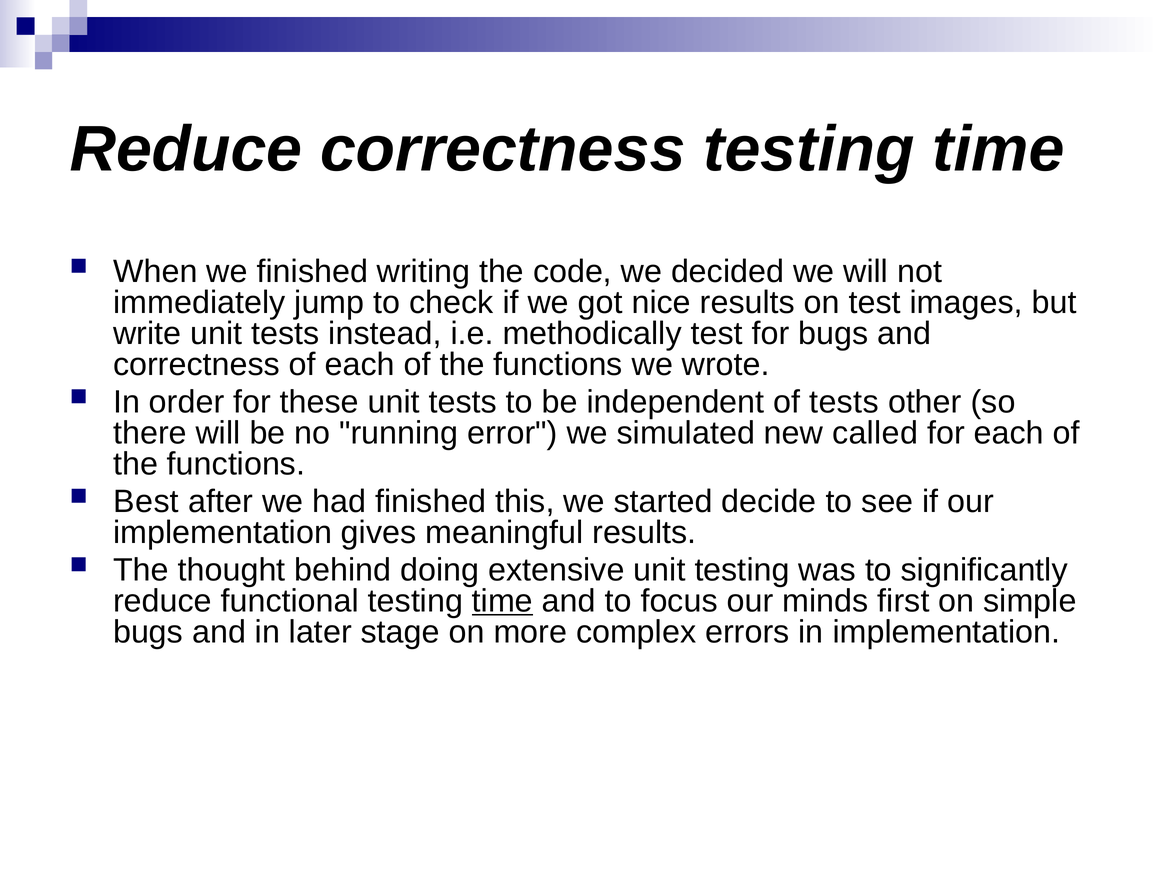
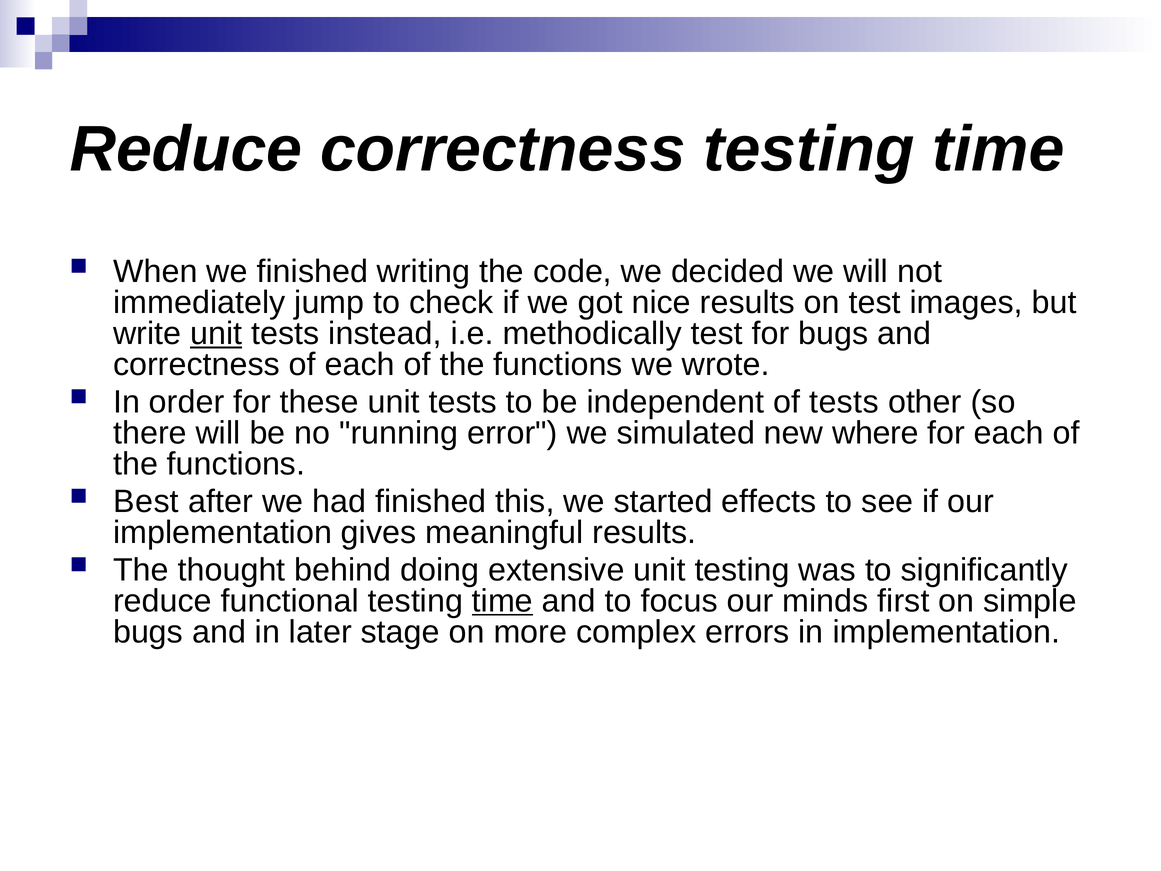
unit underline: none -> present (216, 333)
called: called -> where (875, 433)
decide: decide -> effects (769, 501)
